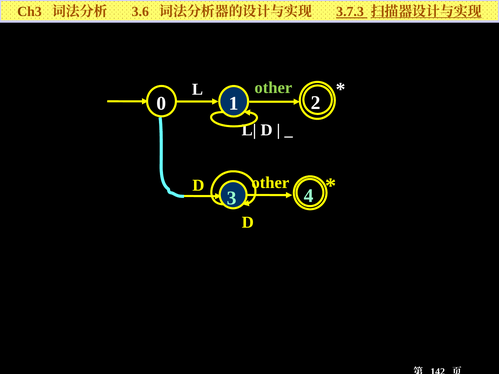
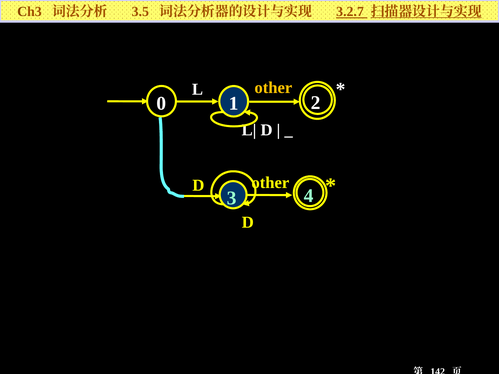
3.6: 3.6 -> 3.5 (140, 12)
3.7.3: 3.7.3 -> 3.2.7 (350, 12)
other colour: light green -> yellow (273, 88)
